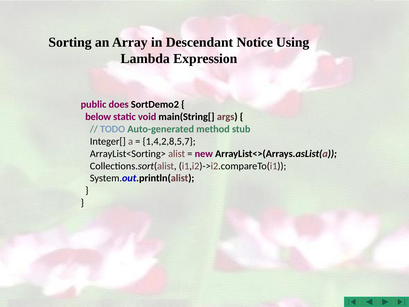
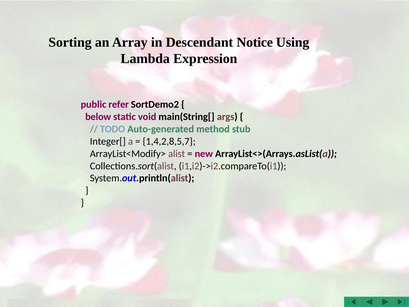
does: does -> refer (119, 104)
ArrayList<Sorting>: ArrayList<Sorting> -> ArrayList<Modify> (128, 154)
